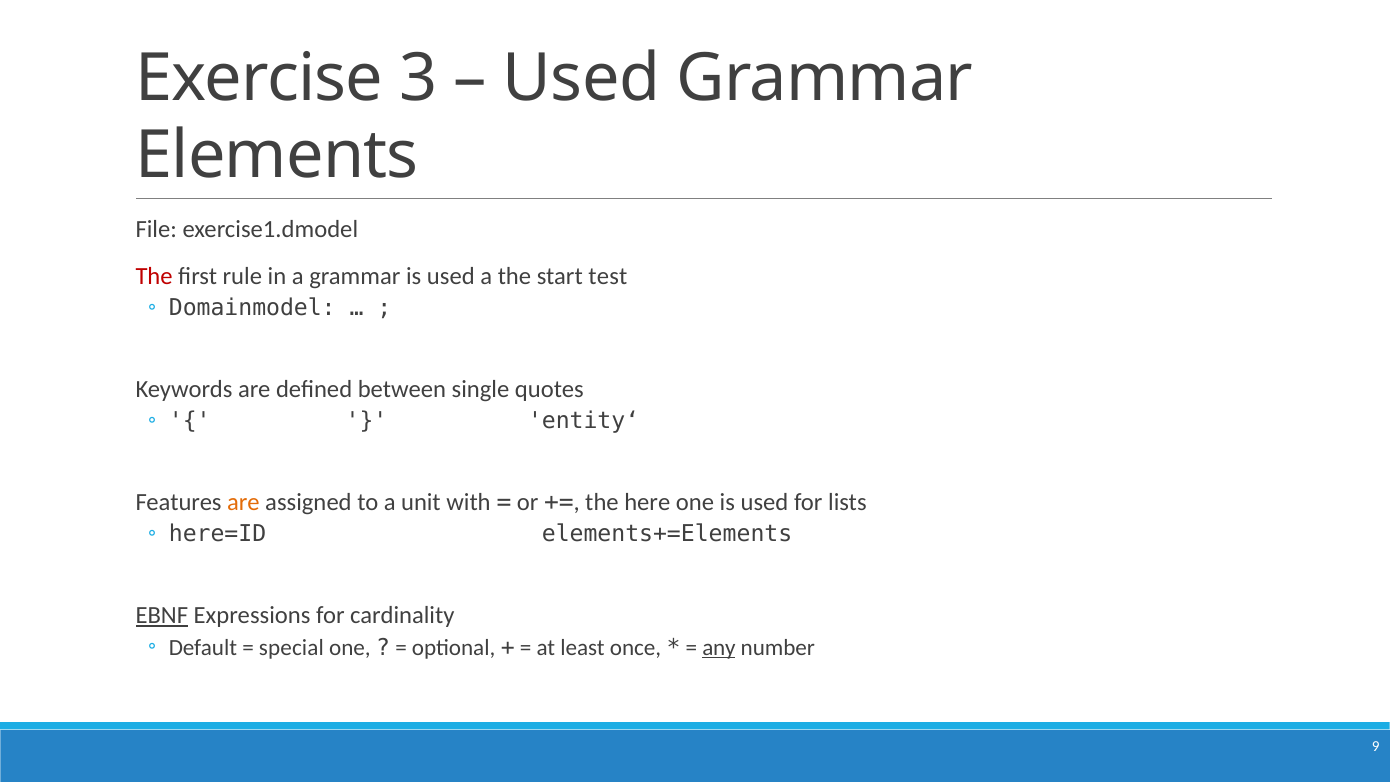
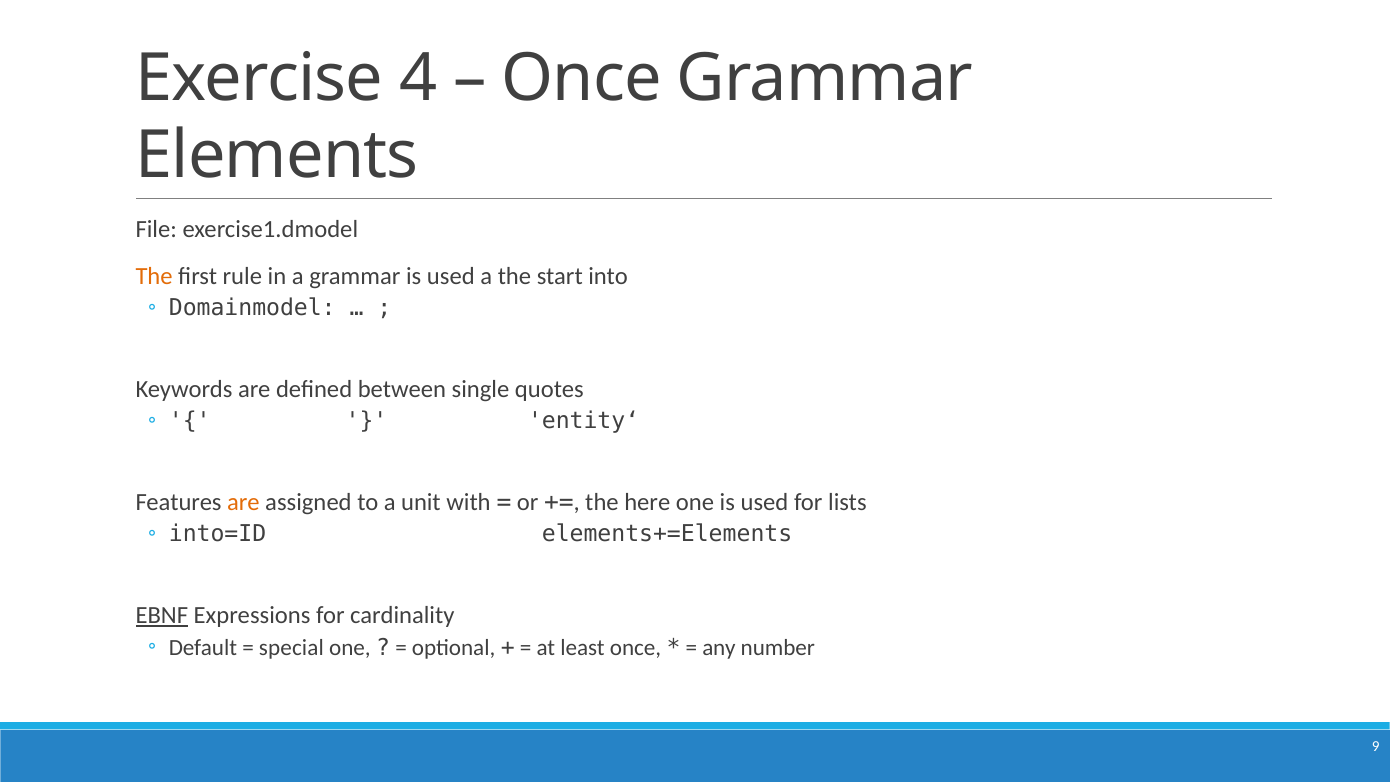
3: 3 -> 4 (418, 78)
Used: Used -> Once (582, 78)
The colour: red -> orange (154, 277)
test: test -> into (608, 277)
here=ID: here=ID -> into=ID (218, 533)
any underline: present -> none (719, 647)
